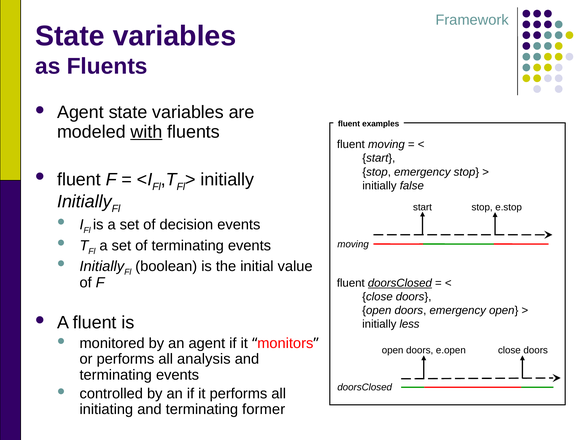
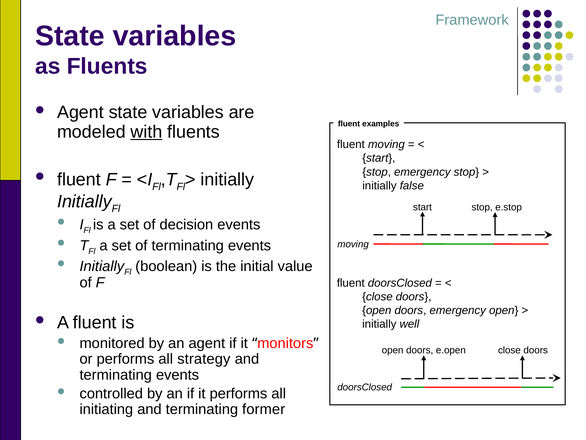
doorsClosed underline: present -> none (400, 283)
less: less -> well (409, 324)
analysis: analysis -> strategy (204, 359)
